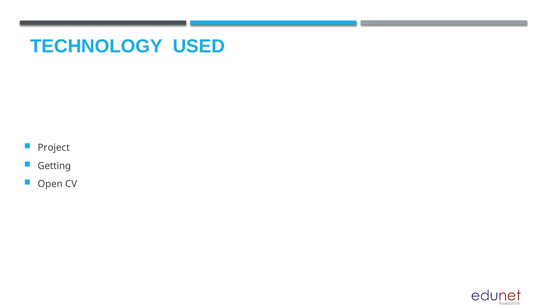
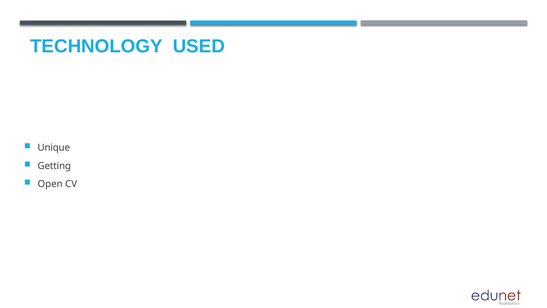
Project: Project -> Unique (54, 148)
